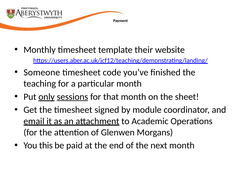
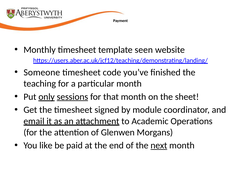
their: their -> seen (144, 50)
this: this -> like (46, 145)
next underline: none -> present (159, 145)
